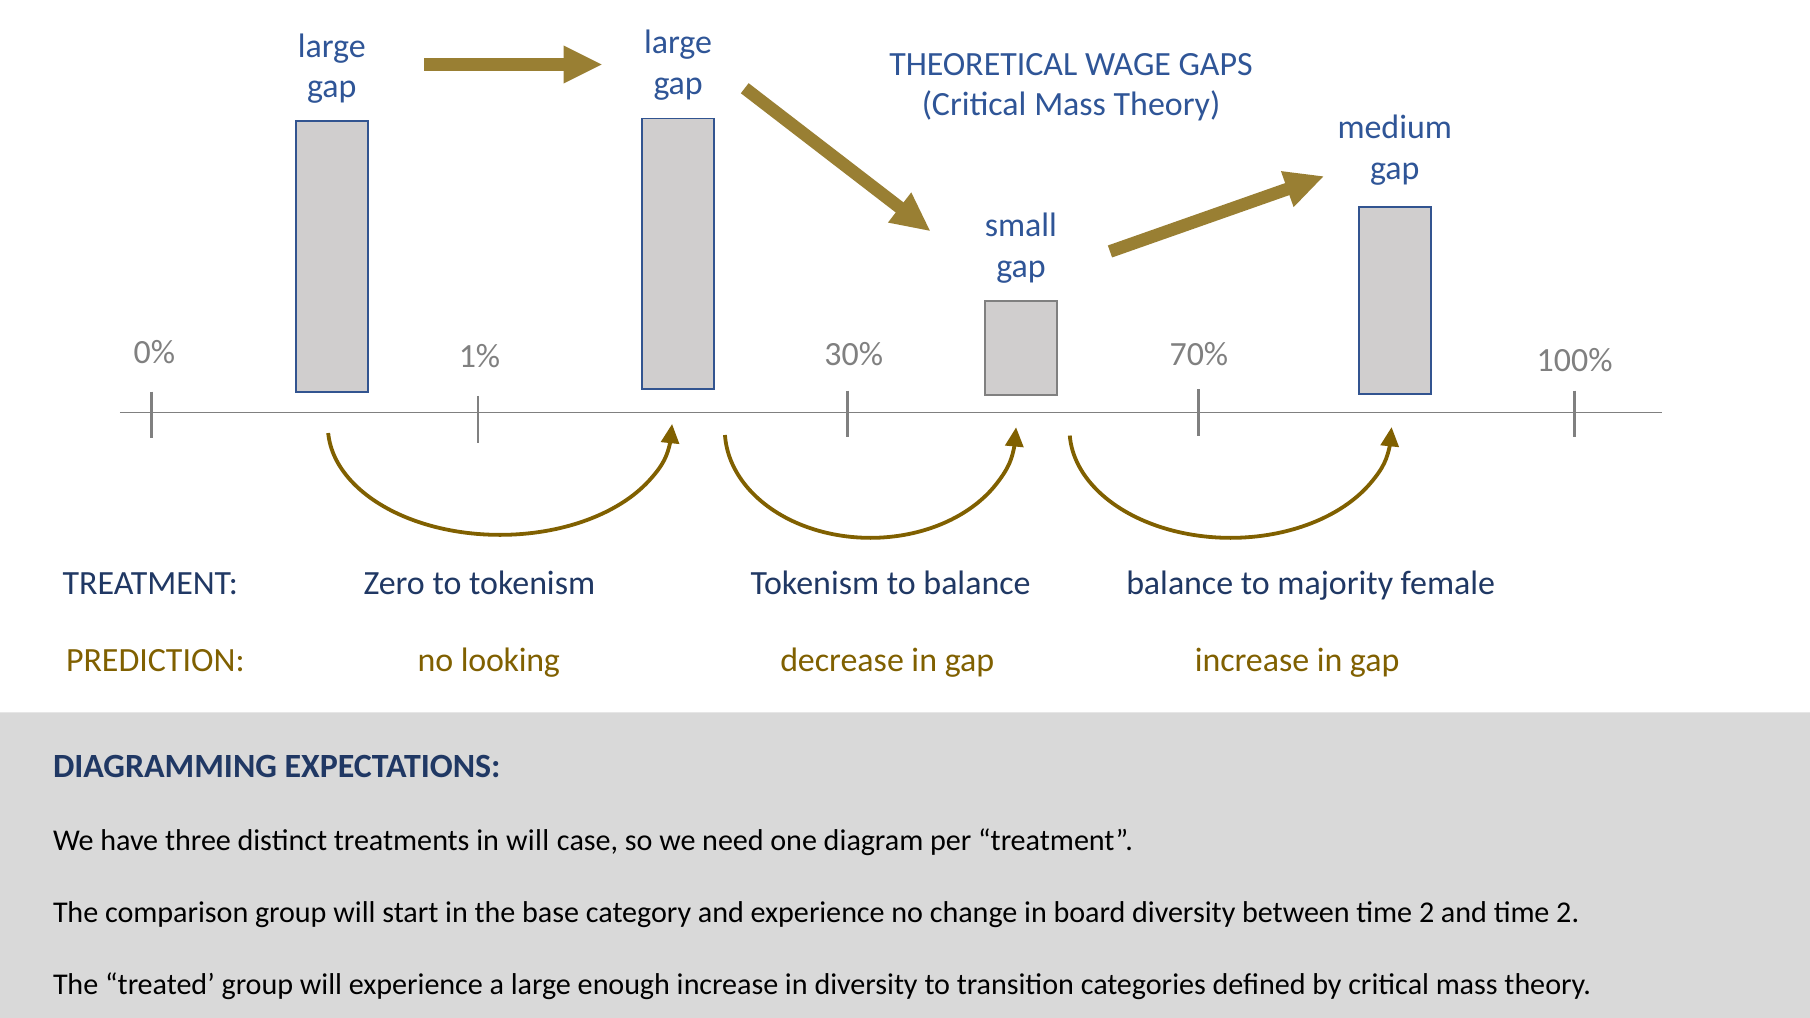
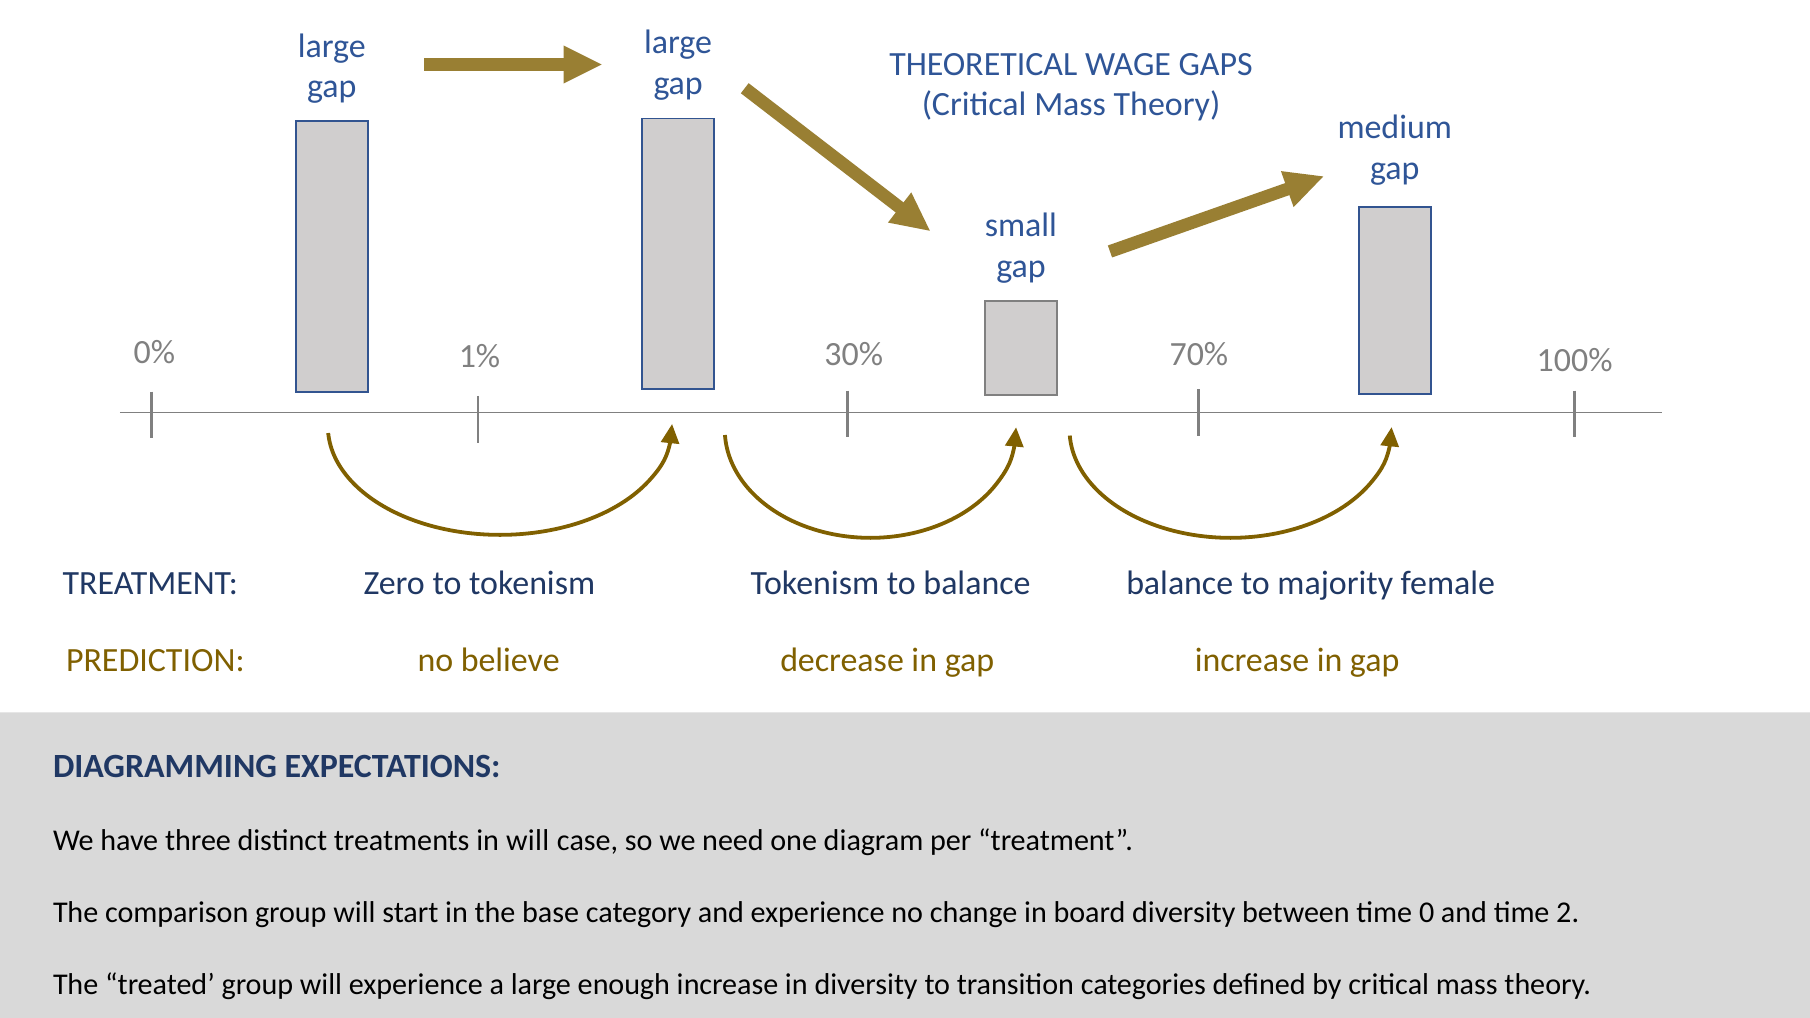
looking: looking -> believe (510, 660)
between time 2: 2 -> 0 (1427, 913)
